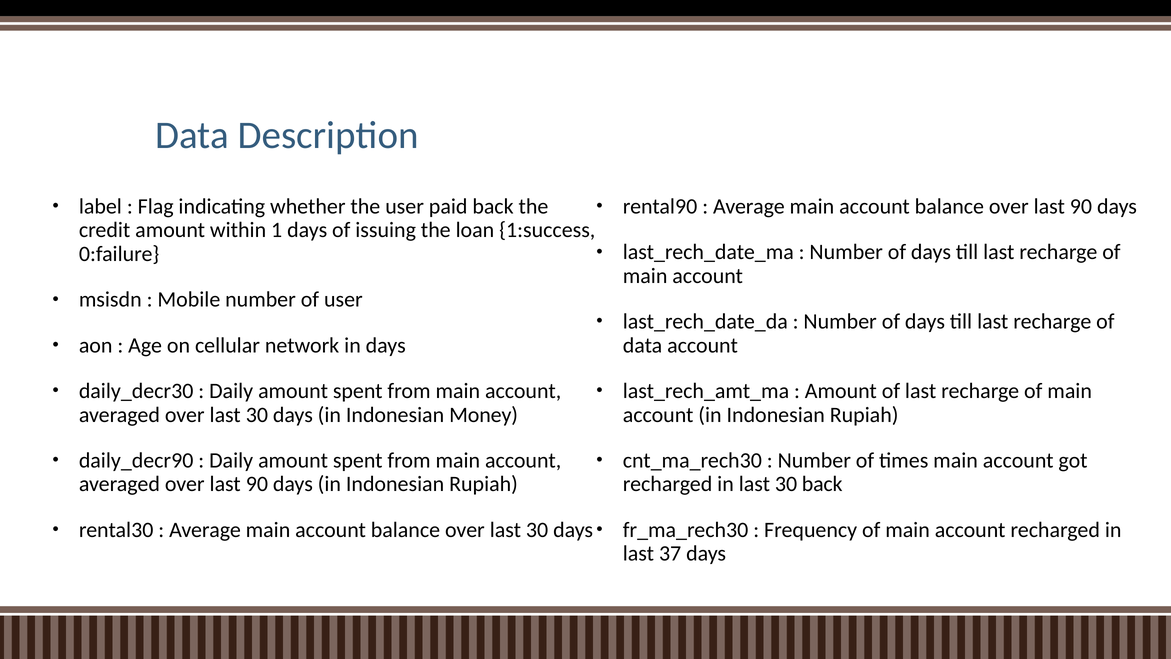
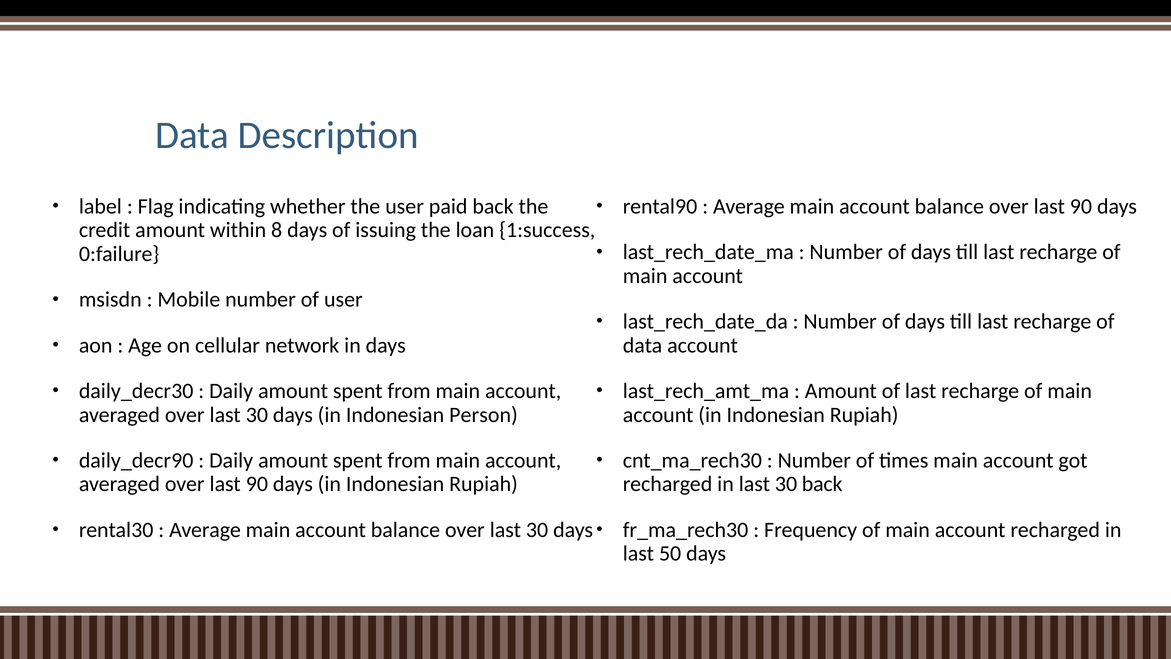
1: 1 -> 8 (277, 230)
Money: Money -> Person (483, 415)
37: 37 -> 50 (670, 554)
